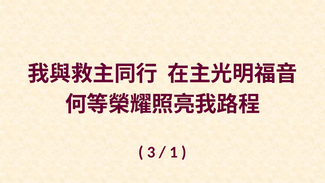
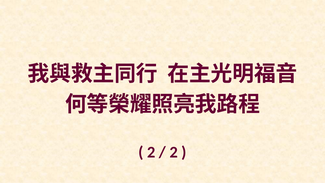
3: 3 -> 2 (151, 152)
1: 1 -> 2 (174, 152)
